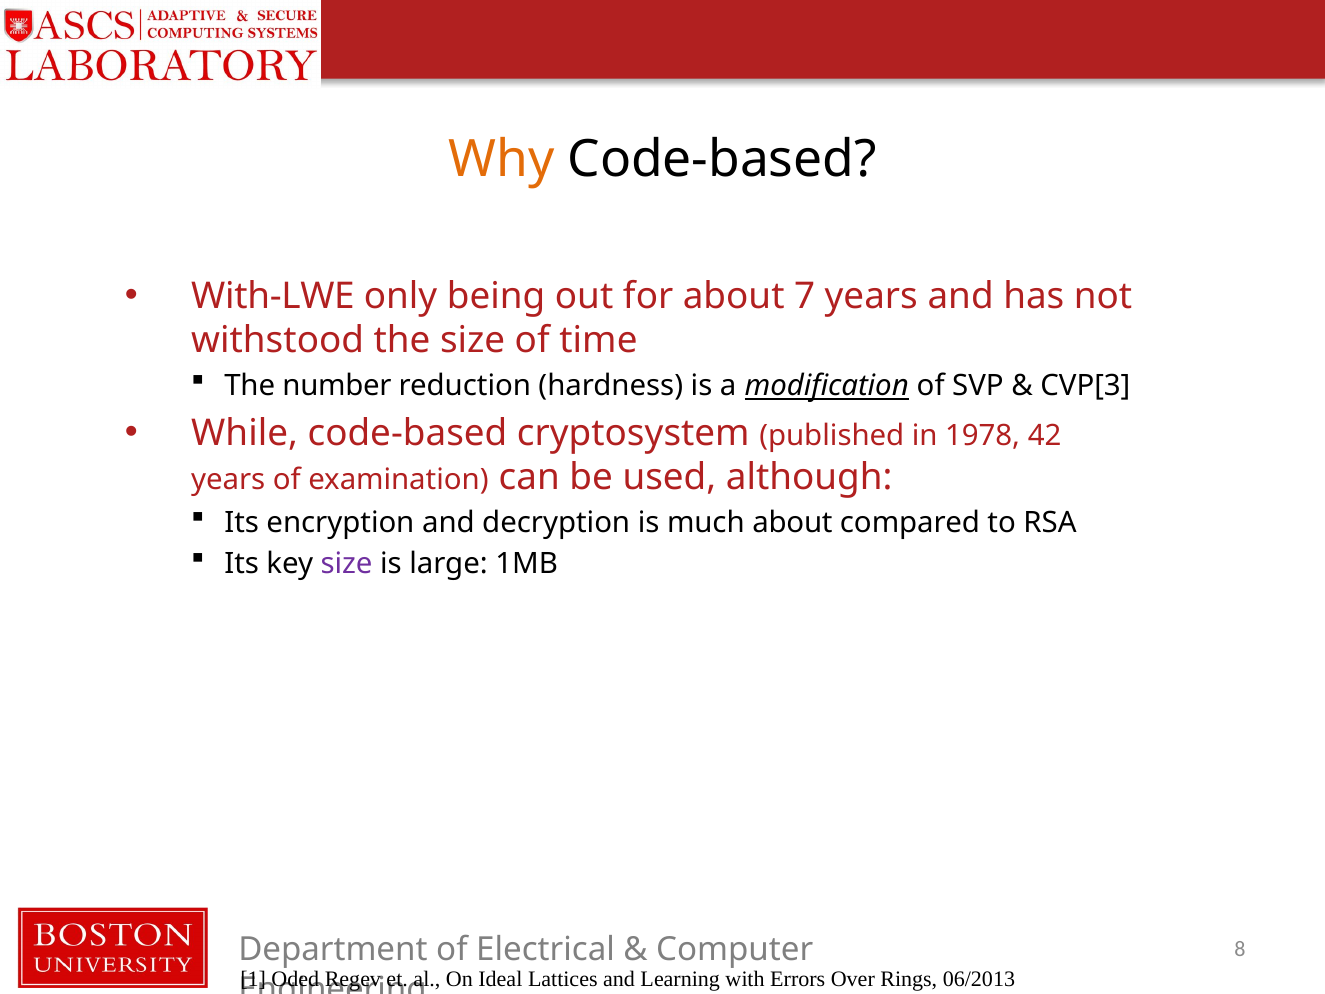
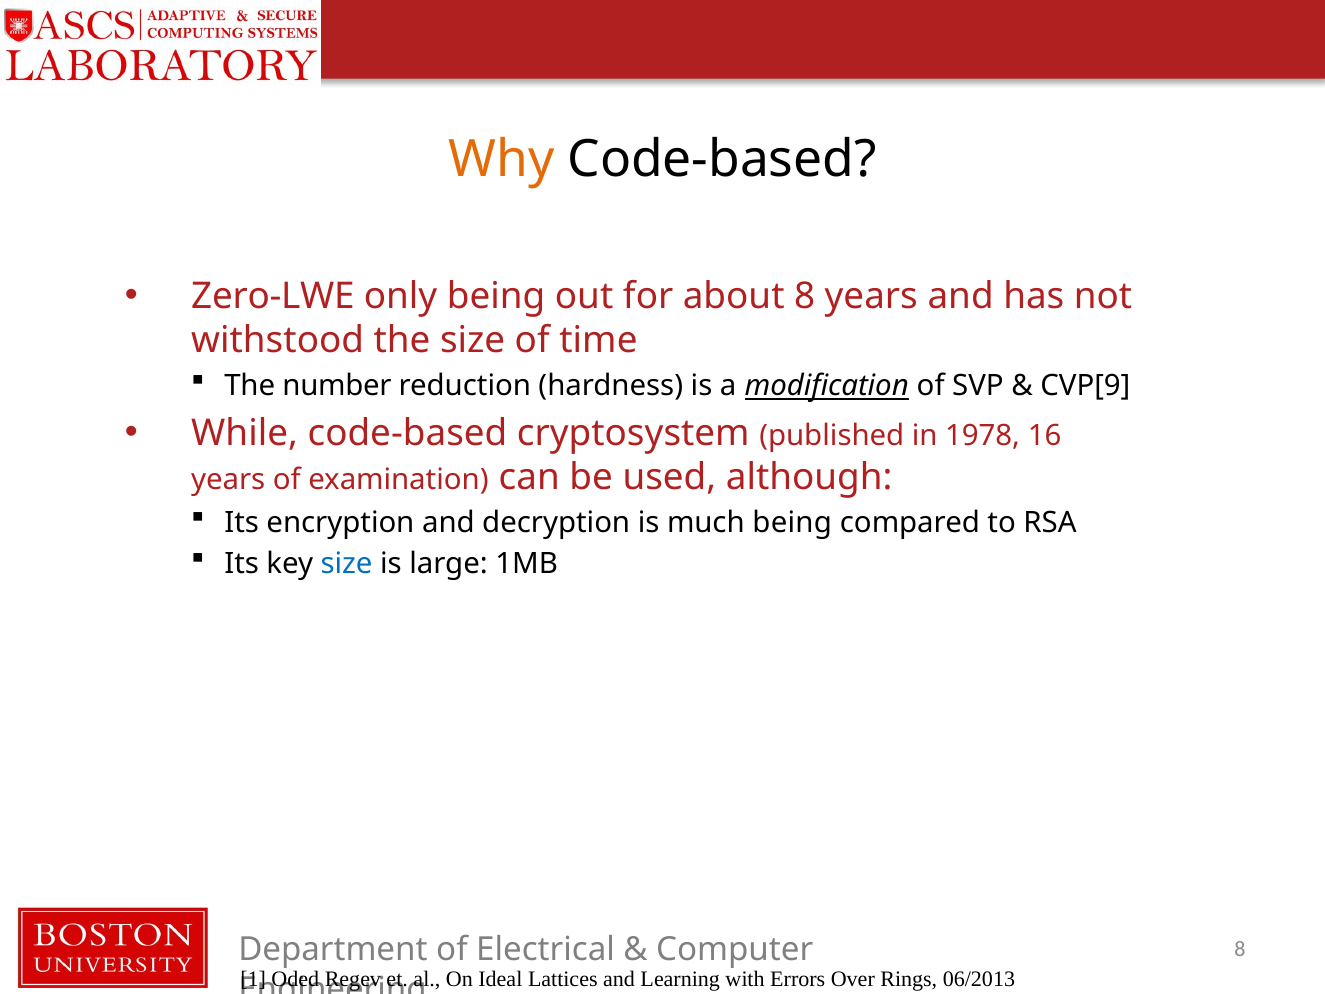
With-LWE: With-LWE -> Zero-LWE (273, 296)
about 7: 7 -> 8 (805, 296)
CVP[3: CVP[3 -> CVP[9 (1085, 386)
42: 42 -> 16 (1045, 436)
much about: about -> being (792, 523)
size colour: purple -> blue (347, 564)
